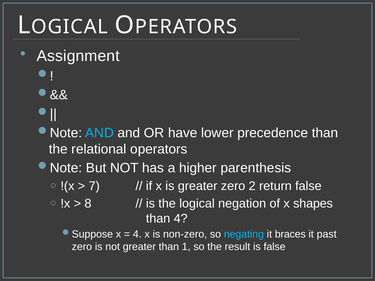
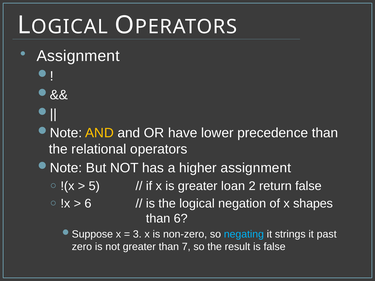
AND colour: light blue -> yellow (100, 133)
higher parenthesis: parenthesis -> assignment (256, 168)
7: 7 -> 5 (94, 186)
greater zero: zero -> loan (233, 186)
8: 8 -> 6 (88, 204)
than 4: 4 -> 6 (181, 219)
4: 4 -> 3 (137, 234)
braces: braces -> strings (290, 234)
1: 1 -> 7 (186, 247)
